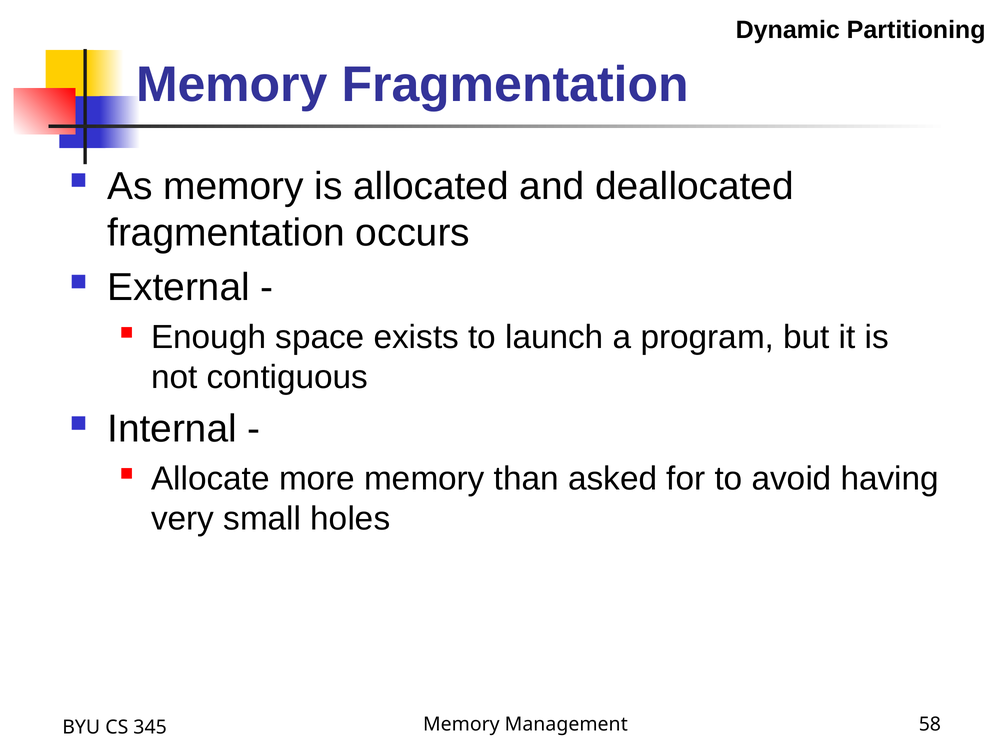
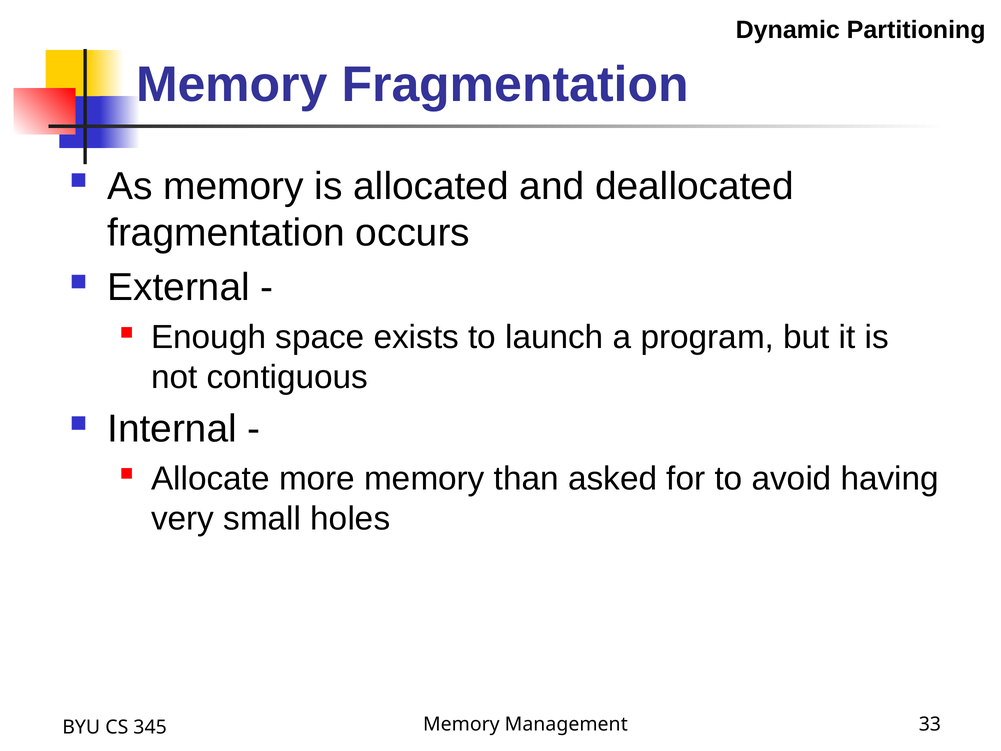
58: 58 -> 33 (930, 724)
